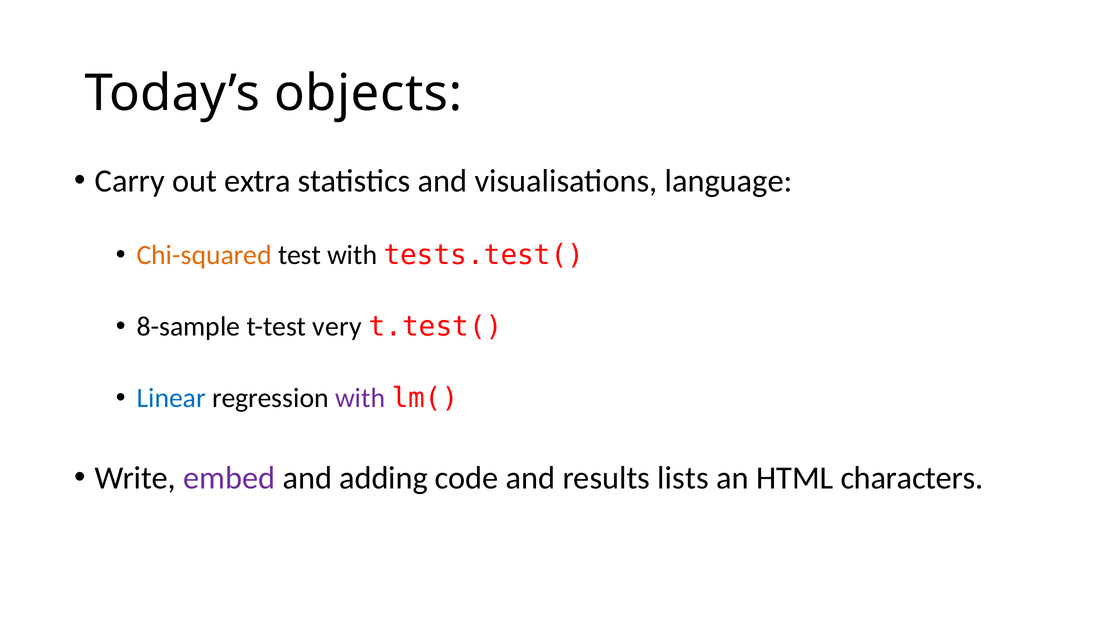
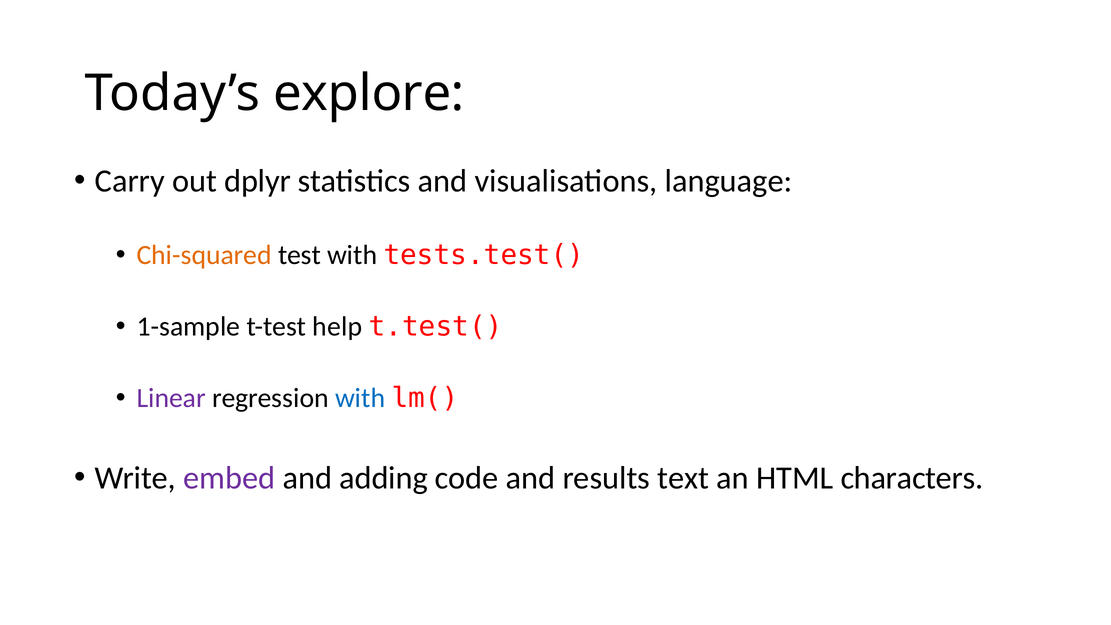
objects: objects -> explore (369, 93)
extra: extra -> dplyr (258, 181)
8-sample: 8-sample -> 1-sample (188, 327)
very: very -> help (337, 327)
Linear colour: blue -> purple (171, 398)
with colour: purple -> blue (360, 398)
lists: lists -> text (683, 478)
